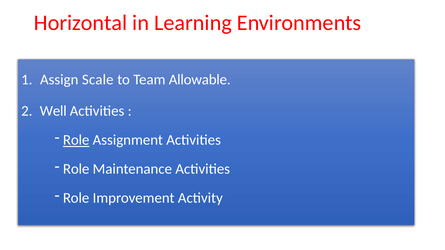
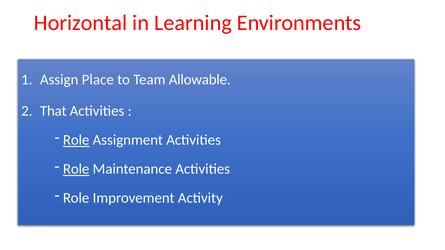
Scale: Scale -> Place (98, 80)
Well: Well -> That (53, 111)
Role underline: none -> present (76, 169)
